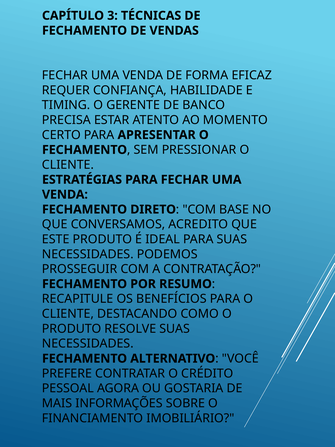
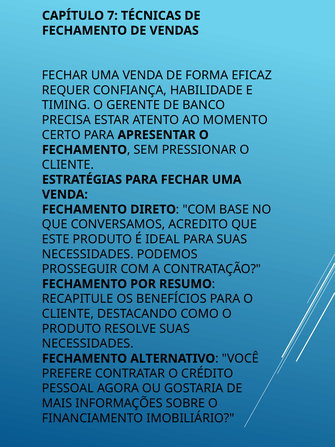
3: 3 -> 7 (112, 16)
